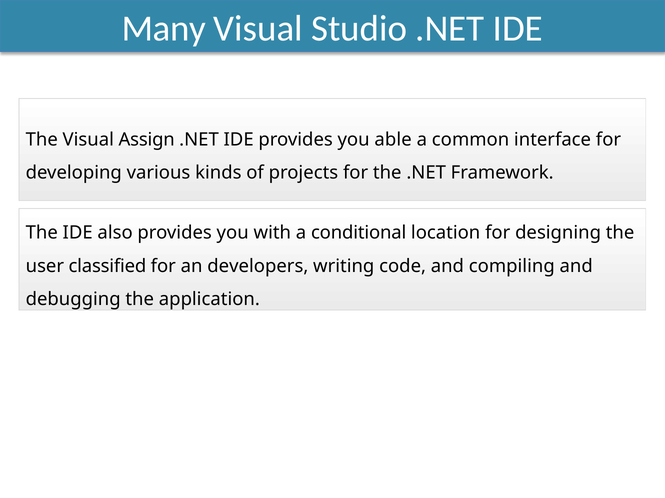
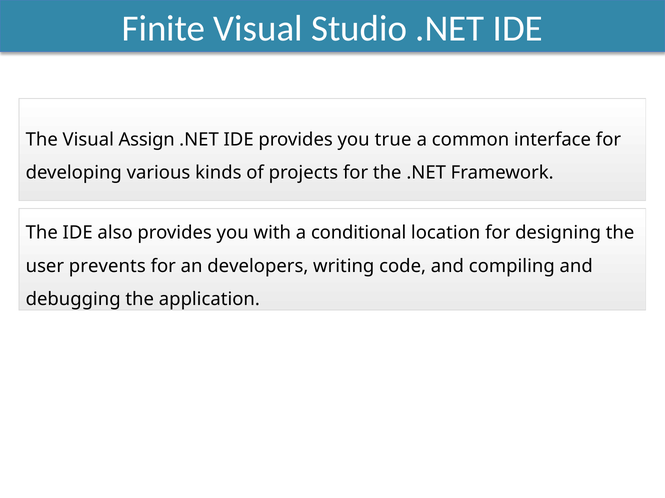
Many: Many -> Finite (164, 28)
able: able -> true (393, 140)
classified: classified -> prevents (107, 266)
